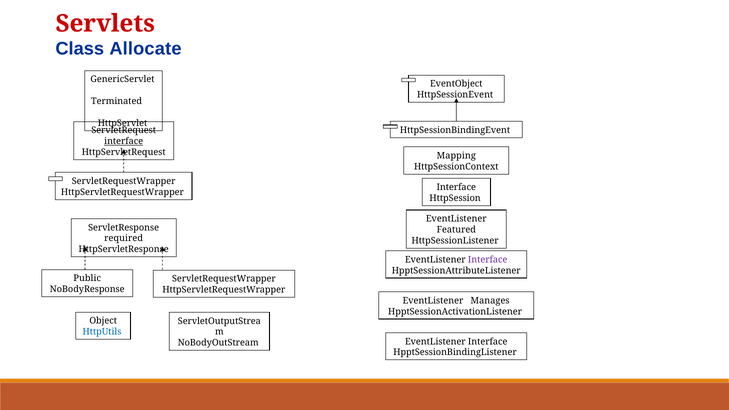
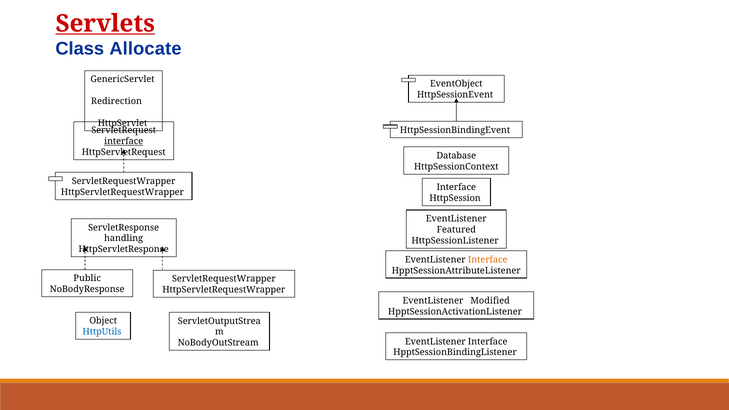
Servlets underline: none -> present (105, 24)
Terminated: Terminated -> Redirection (117, 101)
Mapping: Mapping -> Database (456, 156)
required: required -> handling (124, 238)
Interface colour: purple -> orange (488, 260)
Manages: Manages -> Modified (490, 301)
